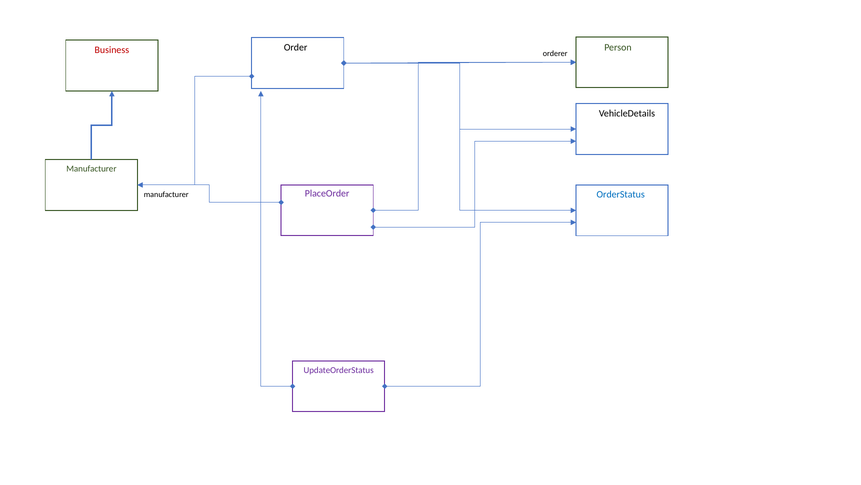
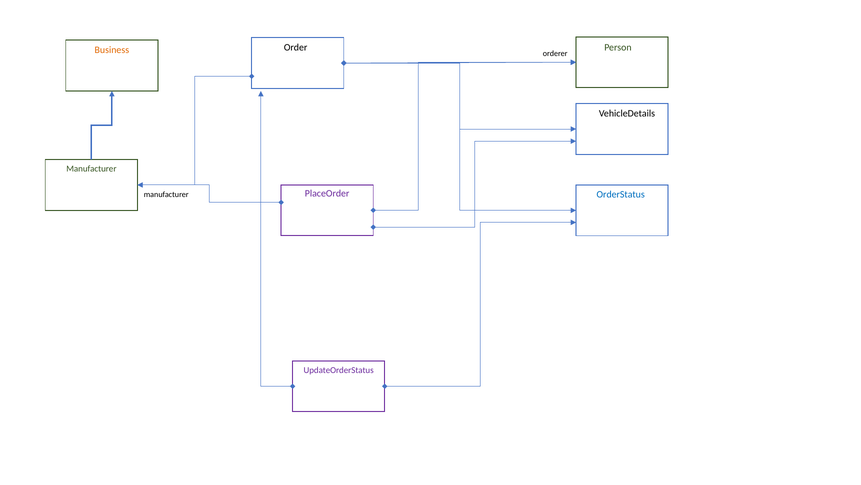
Business colour: red -> orange (112, 50)
